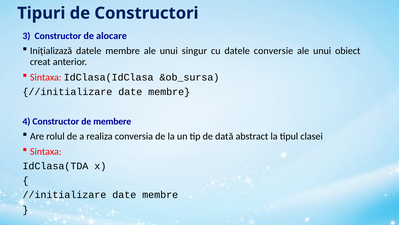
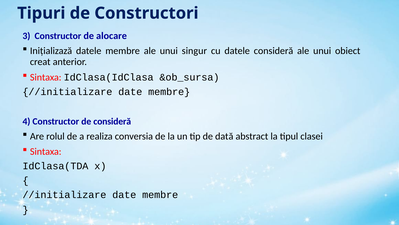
datele conversie: conversie -> consideră (274, 51)
de membere: membere -> consideră (112, 121)
